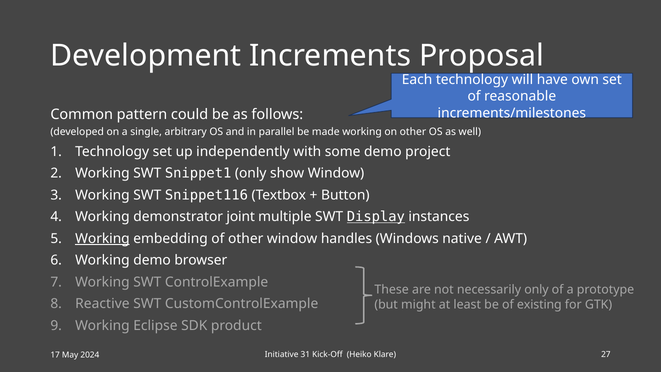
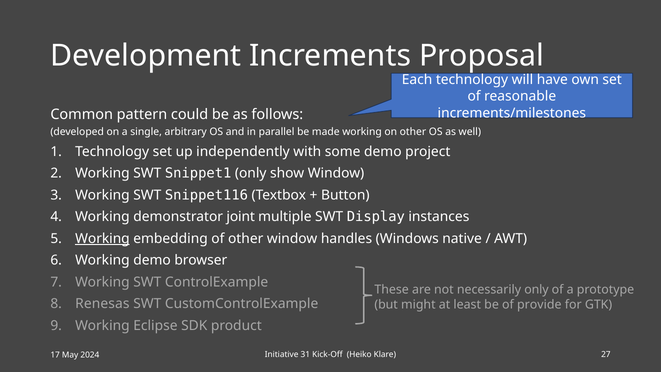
Display underline: present -> none (376, 217)
Reactive: Reactive -> Renesas (102, 304)
existing: existing -> provide (539, 304)
